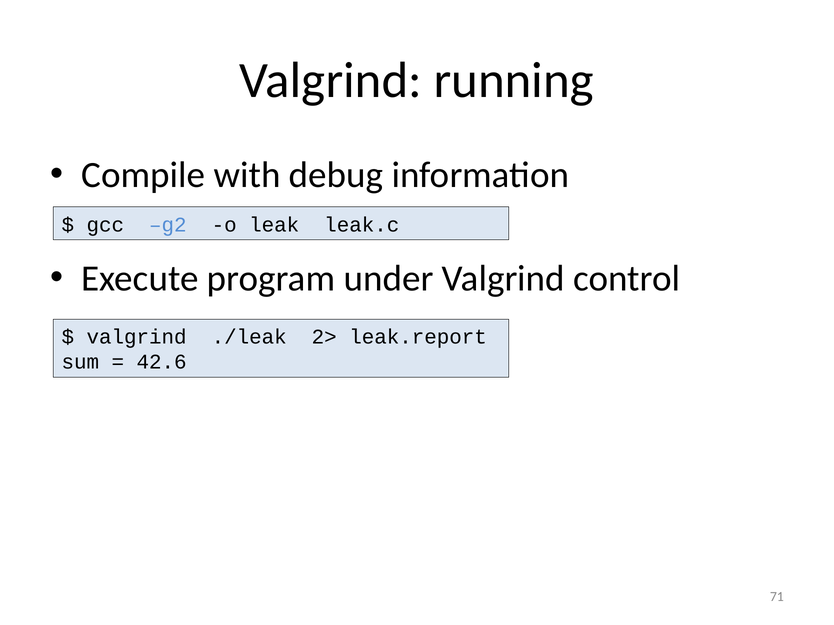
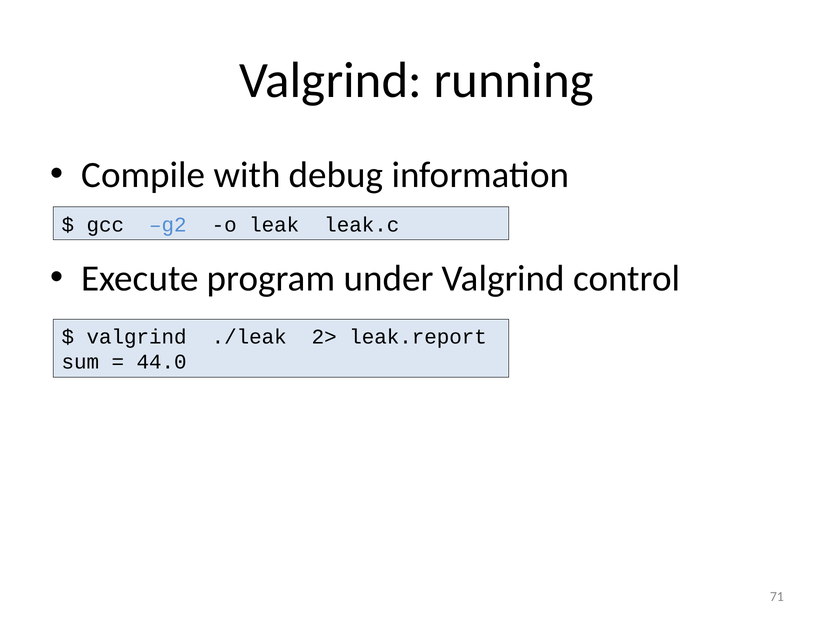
42.6: 42.6 -> 44.0 (162, 362)
